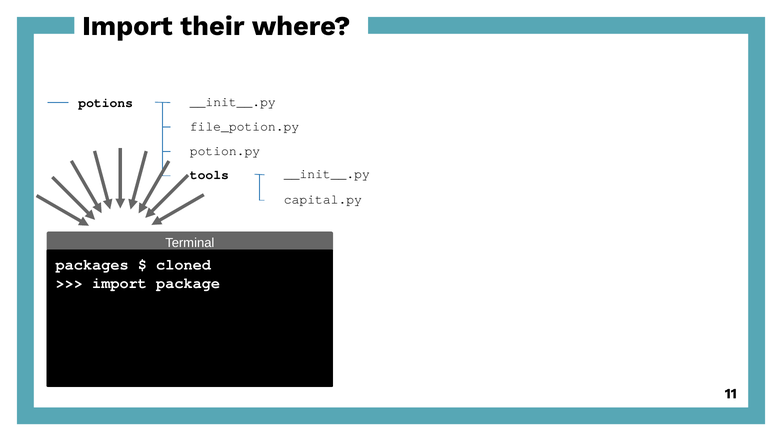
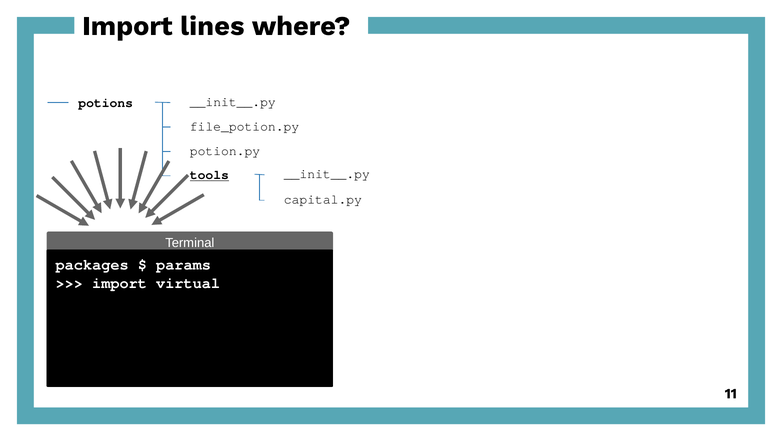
their: their -> lines (212, 26)
tools underline: none -> present (209, 175)
cloned: cloned -> params (184, 265)
package: package -> virtual (188, 283)
